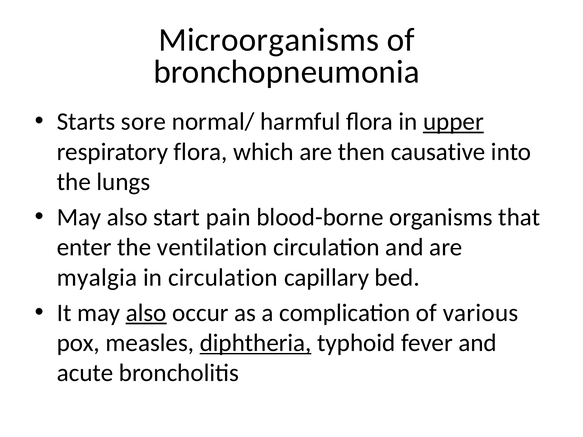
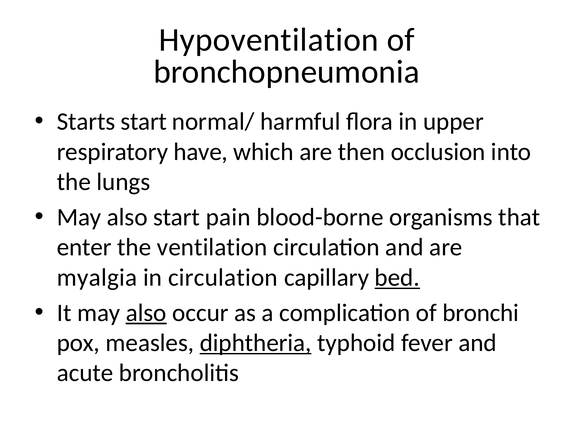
Microorganisms: Microorganisms -> Hypoventilation (269, 40)
Starts sore: sore -> start (144, 122)
upper underline: present -> none (453, 122)
respiratory flora: flora -> have (201, 152)
causative: causative -> occlusion (438, 152)
bed underline: none -> present (397, 278)
various: various -> bronchi (481, 313)
